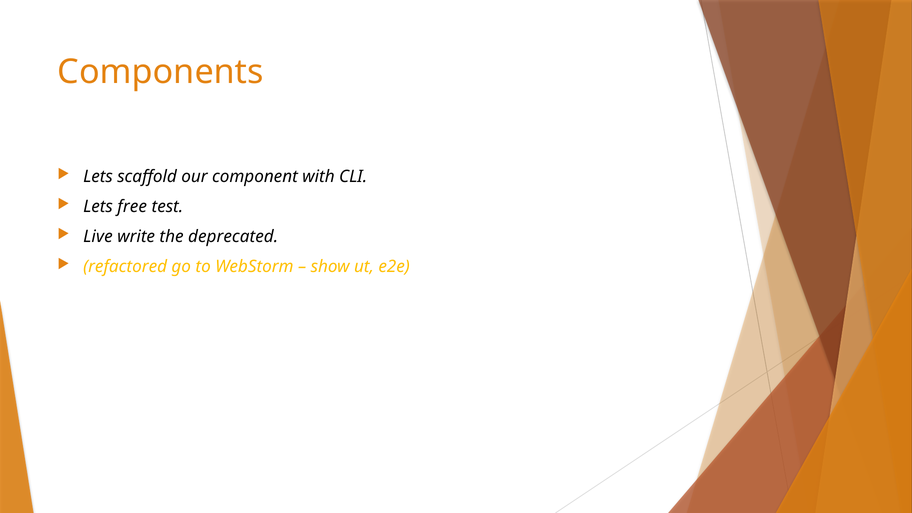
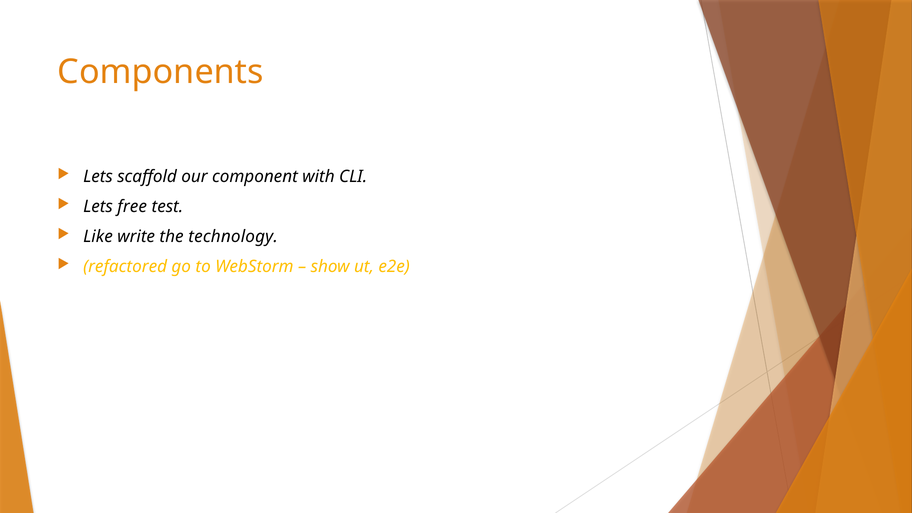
Live: Live -> Like (98, 237)
deprecated: deprecated -> technology (233, 237)
